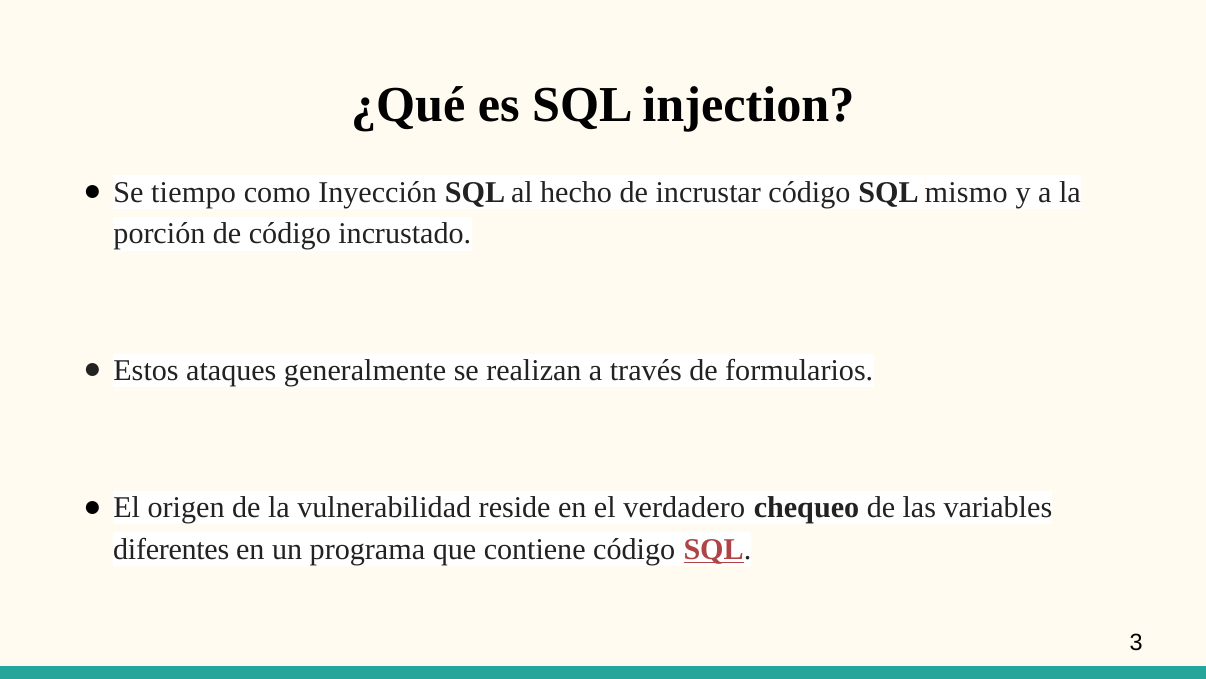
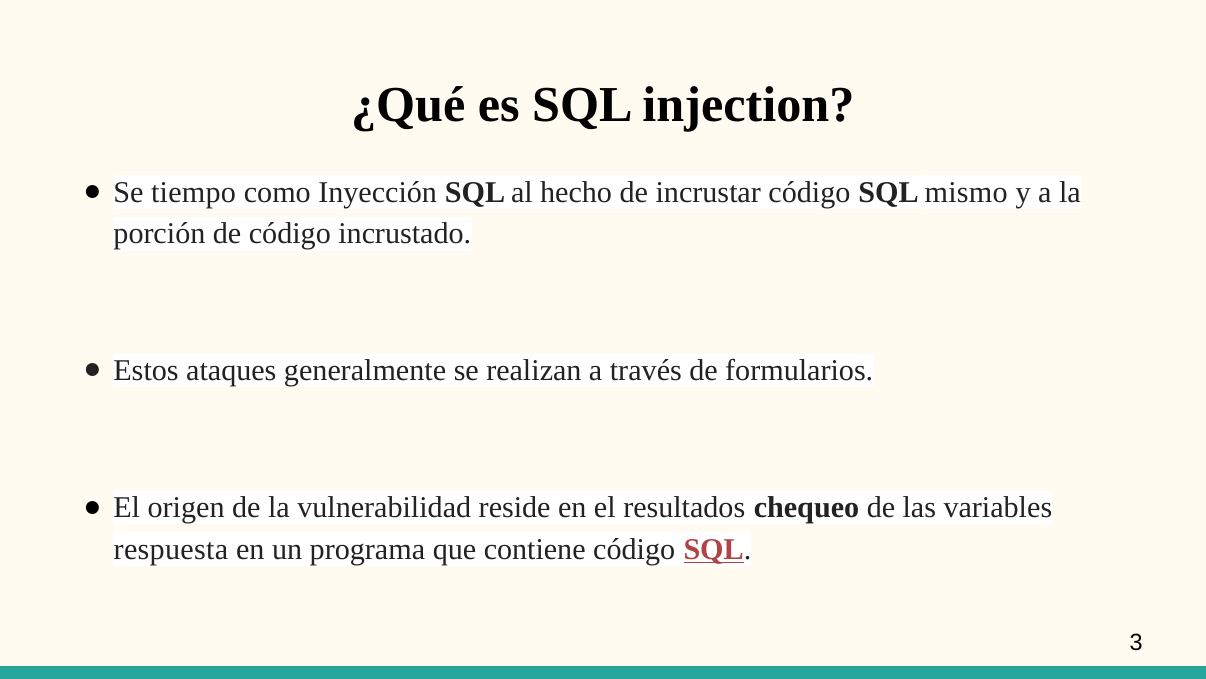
verdadero: verdadero -> resultados (684, 507)
diferentes: diferentes -> respuesta (171, 549)
